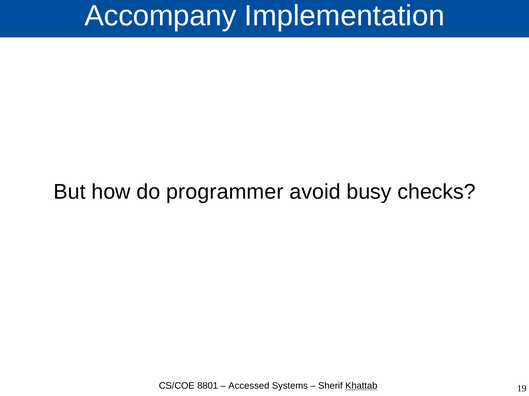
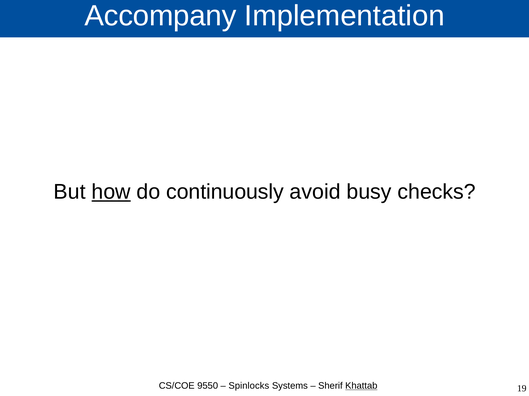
how underline: none -> present (111, 192)
programmer: programmer -> continuously (225, 192)
8801: 8801 -> 9550 (208, 387)
Accessed: Accessed -> Spinlocks (249, 387)
